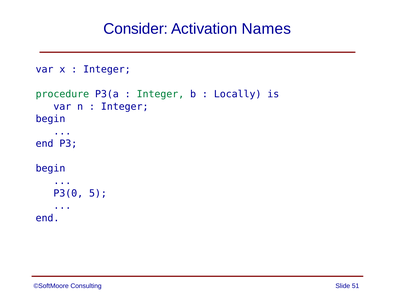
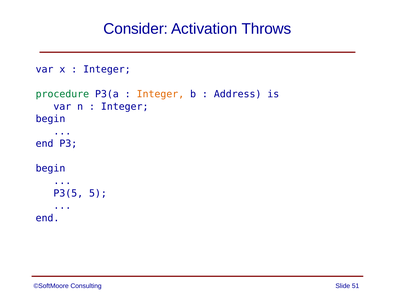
Names: Names -> Throws (266, 29)
Integer colour: green -> orange (160, 94)
Locally: Locally -> Address (238, 94)
P3(0: P3(0 -> P3(5 (68, 193)
